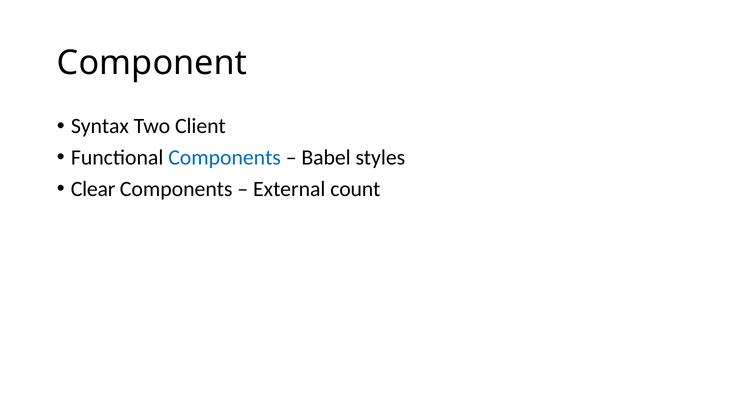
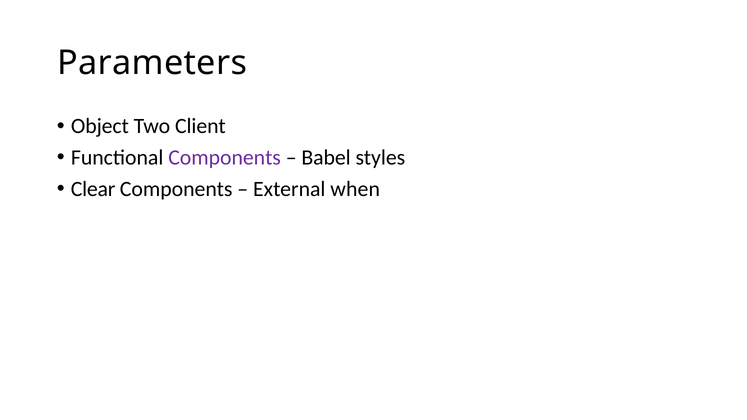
Component: Component -> Parameters (152, 63)
Syntax: Syntax -> Object (100, 126)
Components colour: blue -> purple (225, 158)
count: count -> when (355, 189)
